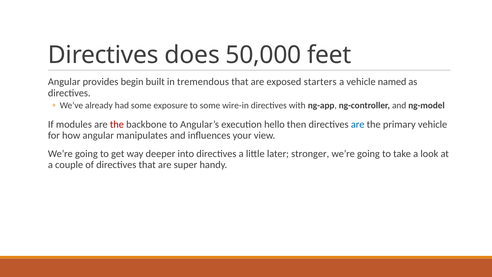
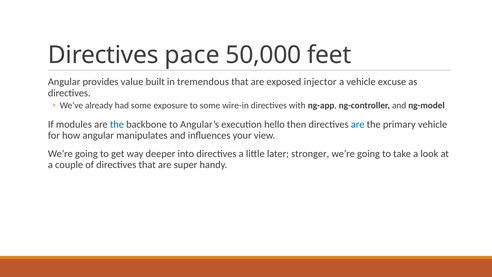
does: does -> pace (192, 55)
begin: begin -> value (132, 82)
starters: starters -> injector (320, 82)
named: named -> excuse (392, 82)
the colour: red -> blue (117, 124)
